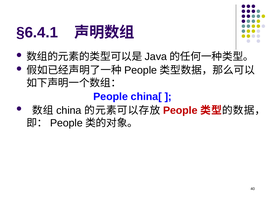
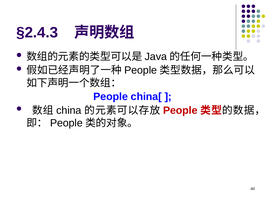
§6.4.1: §6.4.1 -> §2.4.3 (37, 33)
